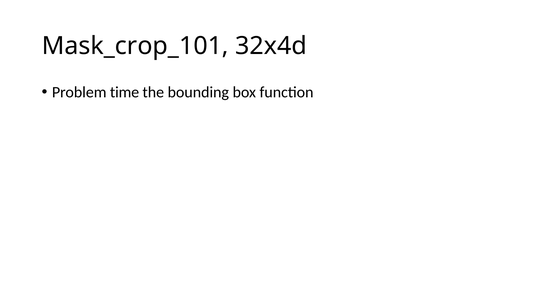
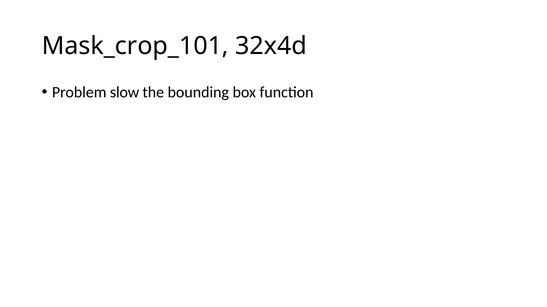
time: time -> slow (125, 92)
